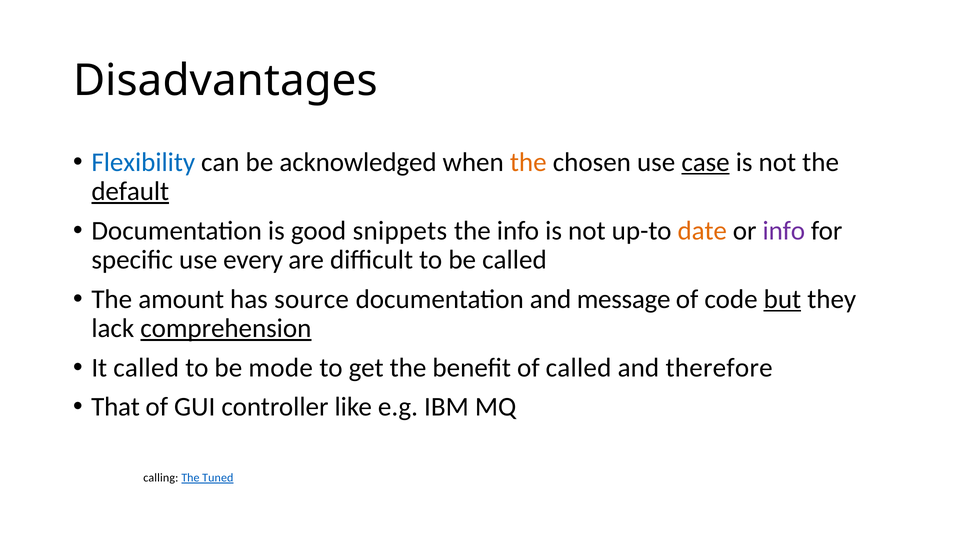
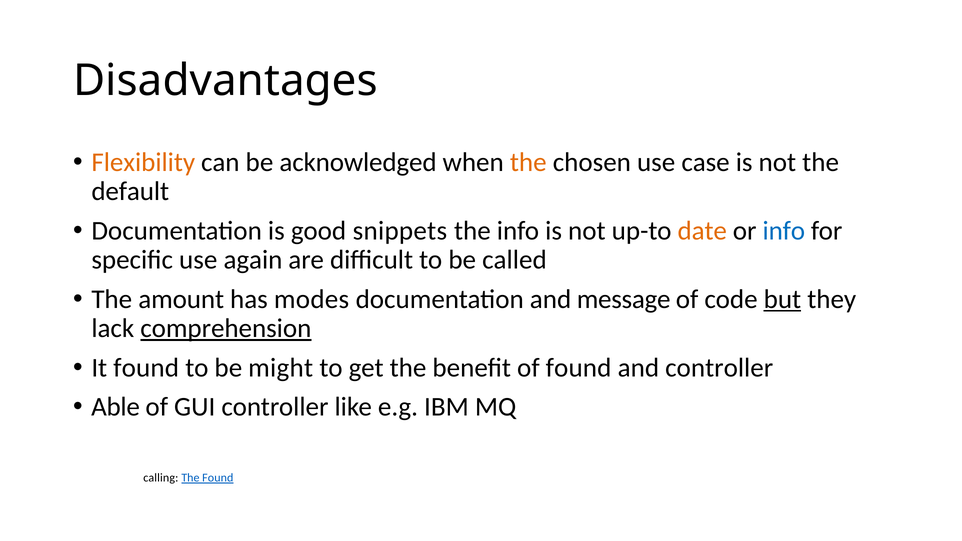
Flexibility colour: blue -> orange (143, 162)
case underline: present -> none (706, 162)
default underline: present -> none (130, 191)
info colour: purple -> blue (784, 231)
every: every -> again (253, 260)
source: source -> modes (312, 299)
It called: called -> found (146, 368)
mode: mode -> might (281, 368)
of called: called -> found (579, 368)
and therefore: therefore -> controller (719, 368)
That: That -> Able (116, 407)
The Tuned: Tuned -> Found (218, 478)
